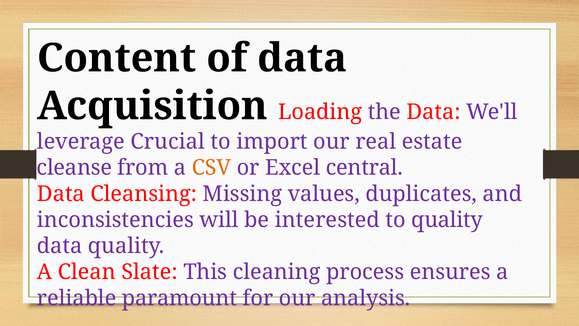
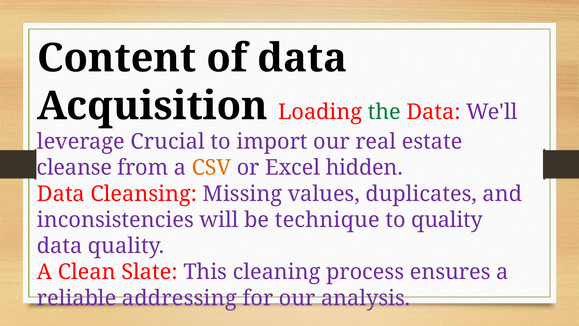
the colour: purple -> green (384, 112)
central: central -> hidden (364, 168)
interested: interested -> technique (327, 220)
paramount: paramount -> addressing (179, 298)
